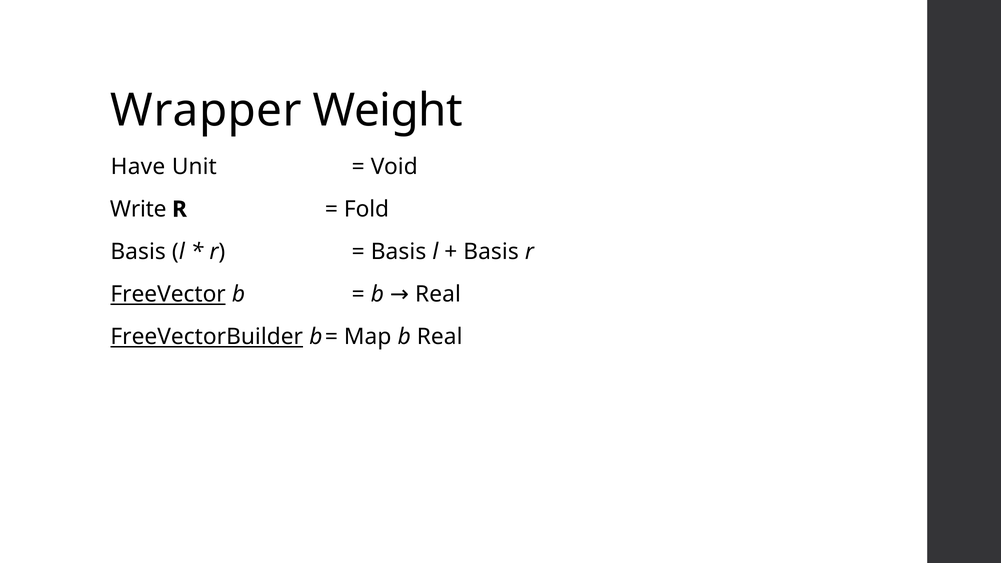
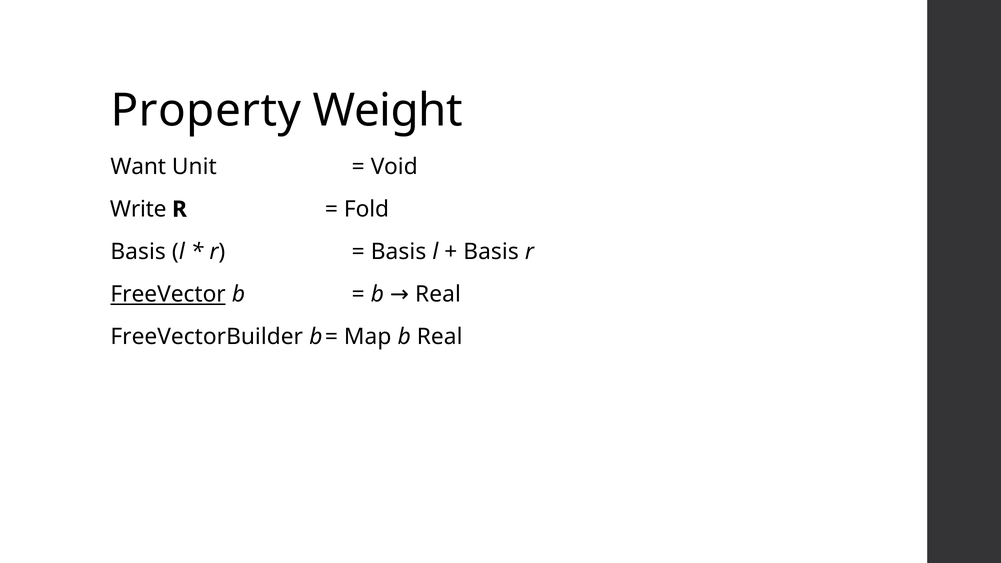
Wrapper: Wrapper -> Property (206, 110)
Have: Have -> Want (138, 167)
FreeVectorBuilder underline: present -> none (207, 337)
